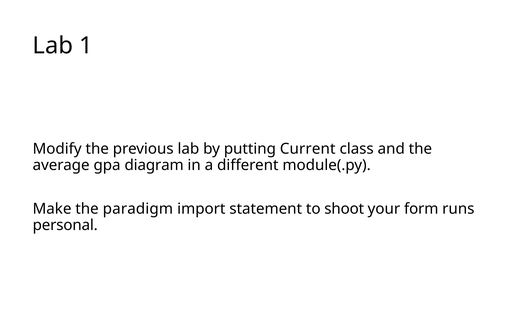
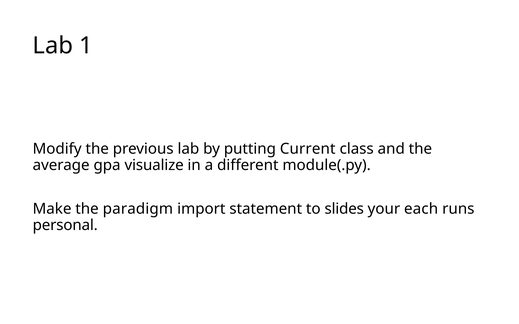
diagram: diagram -> visualize (154, 165)
shoot: shoot -> slides (344, 209)
form: form -> each (421, 209)
